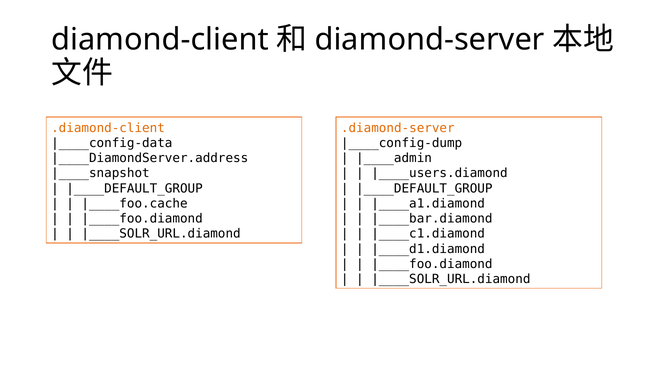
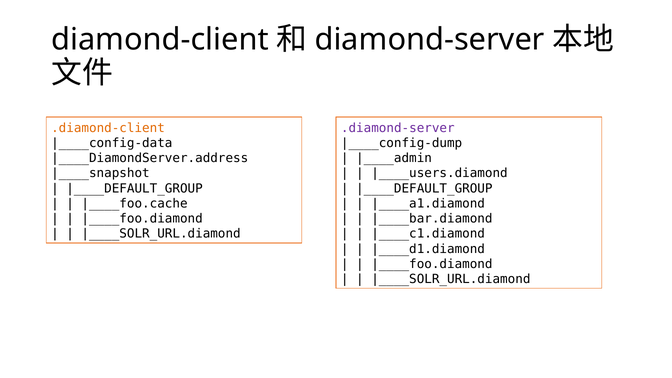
.diamond-server colour: orange -> purple (398, 128)
